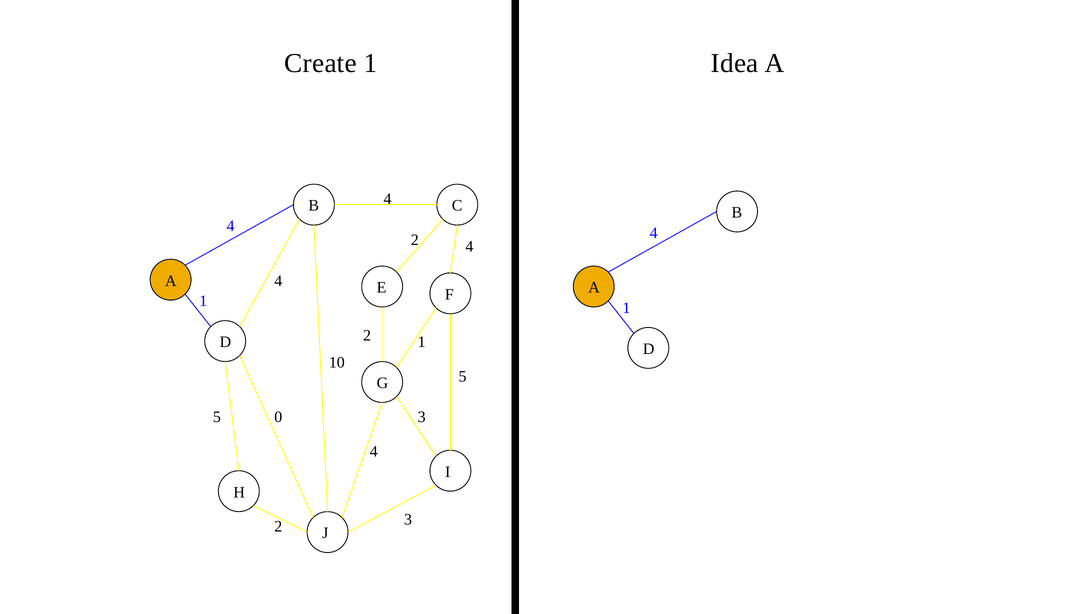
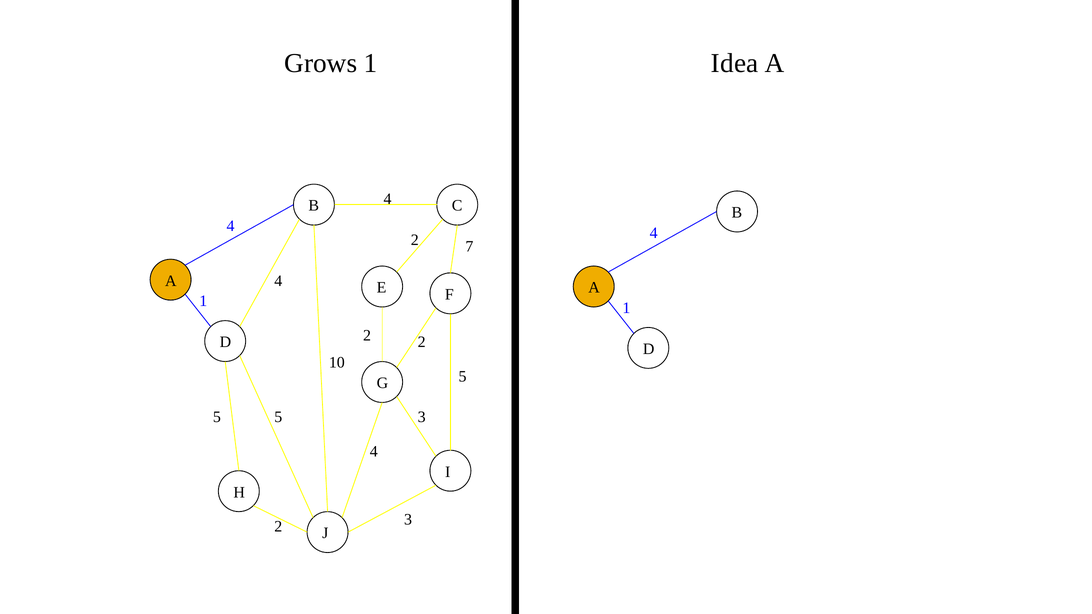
Create: Create -> Grows (321, 63)
2 4: 4 -> 7 (469, 247)
1: 1 -> 2 (422, 342)
5 0: 0 -> 5 (278, 417)
